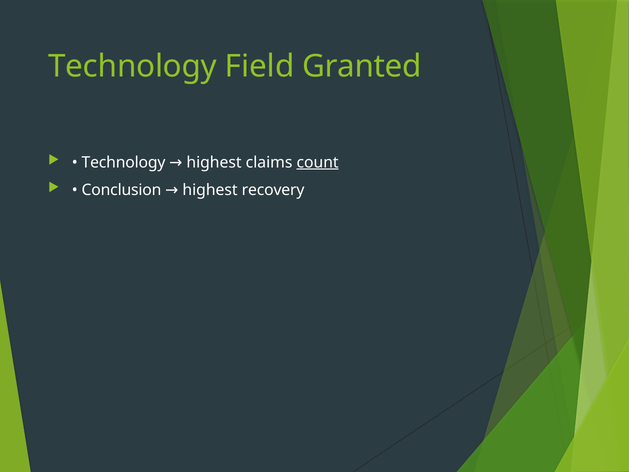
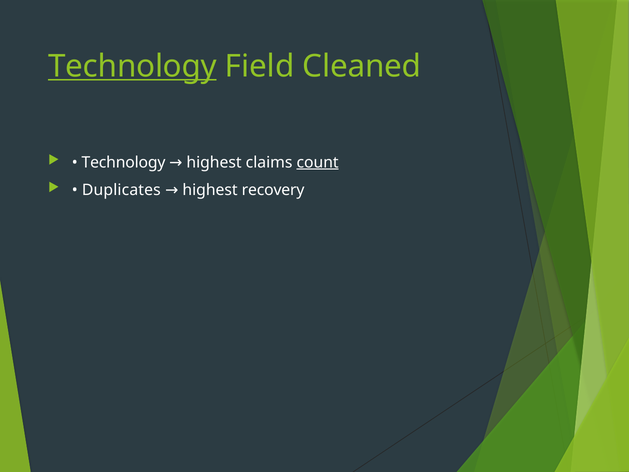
Technology underline: none -> present (133, 66)
Granted: Granted -> Cleaned (362, 66)
Conclusion: Conclusion -> Duplicates (121, 190)
